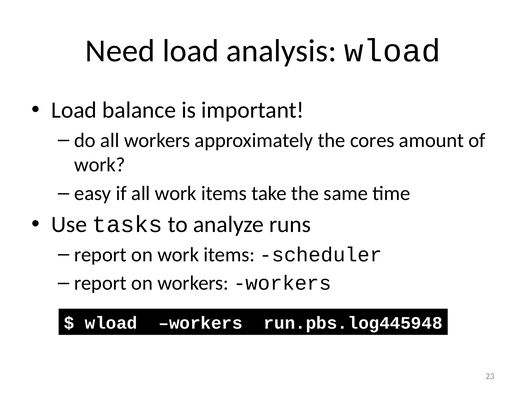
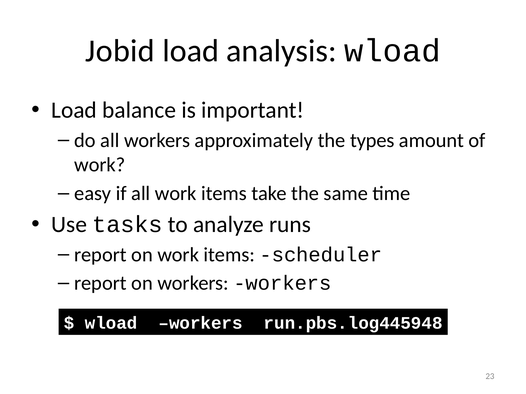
Need: Need -> Jobid (120, 51)
cores: cores -> types (372, 141)
